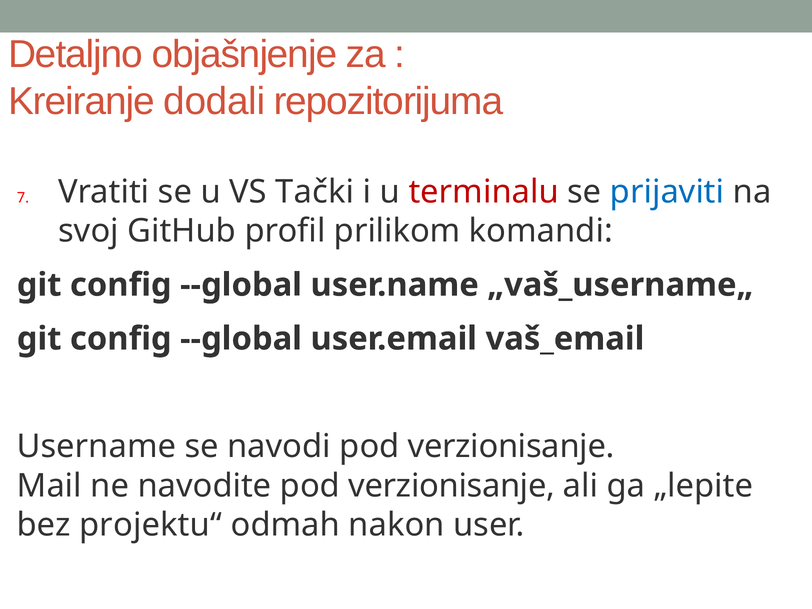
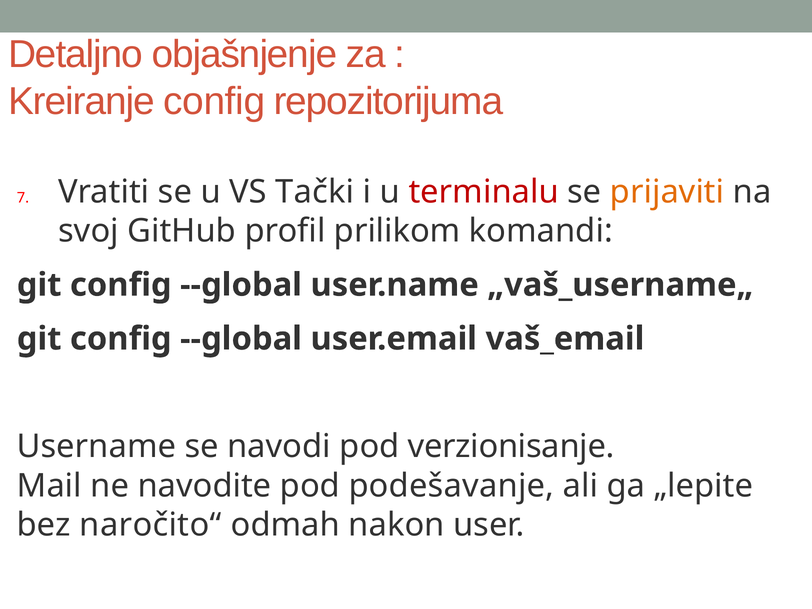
Kreiranje dodali: dodali -> config (214, 101)
prijaviti colour: blue -> orange (667, 192)
navodite pod verzionisanje: verzionisanje -> podešavanje (451, 486)
projektu“: projektu“ -> naročito“ (150, 525)
